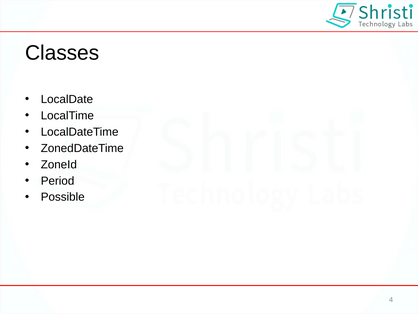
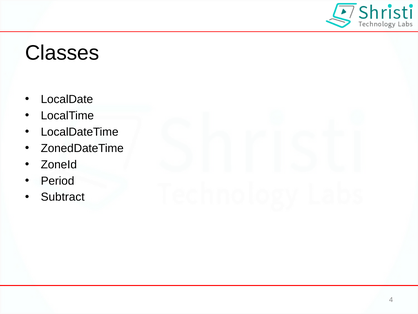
Possible: Possible -> Subtract (63, 197)
